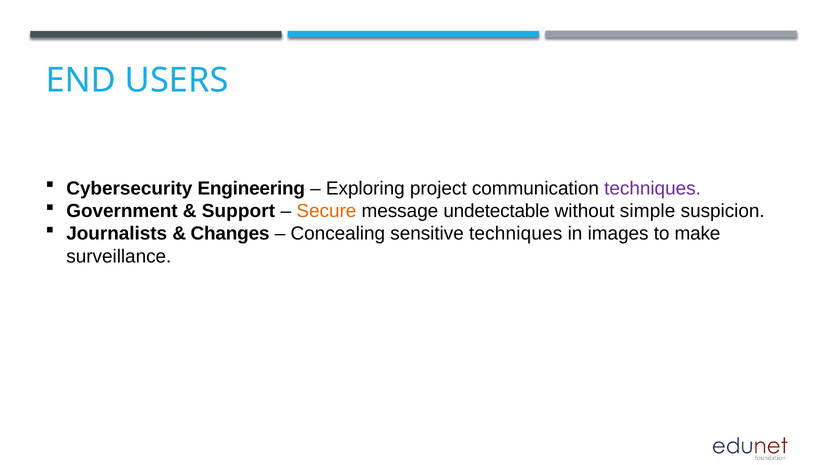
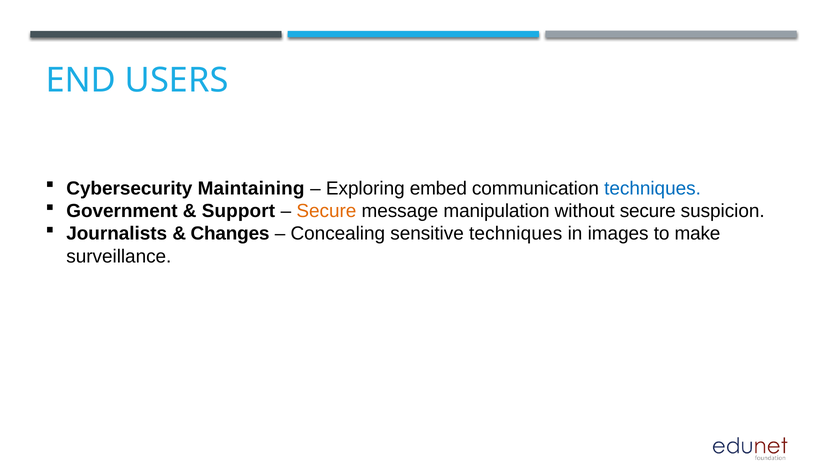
Engineering: Engineering -> Maintaining (251, 188)
project: project -> embed (438, 188)
techniques colour: purple -> blue (653, 188)
undetectable: undetectable -> manipulation (497, 211)
without simple: simple -> secure (648, 211)
